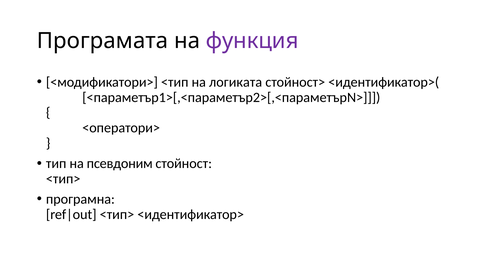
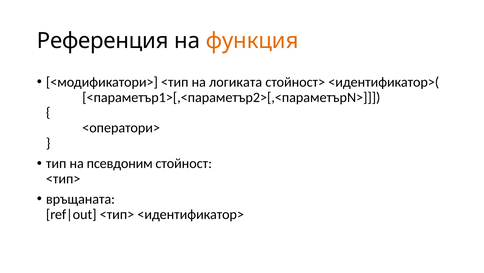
Програмата: Програмата -> Референция (103, 41)
функция colour: purple -> orange (252, 41)
програмна: програмна -> връщаната (80, 199)
